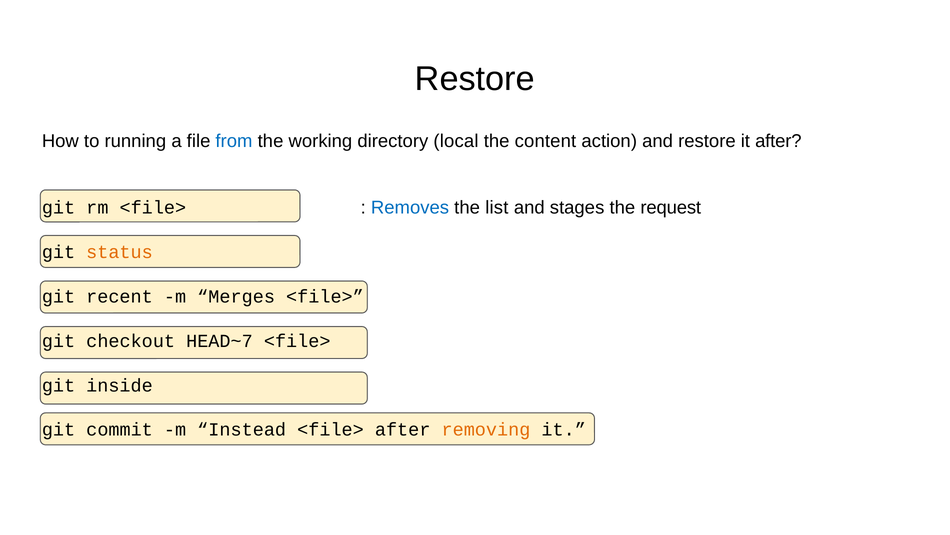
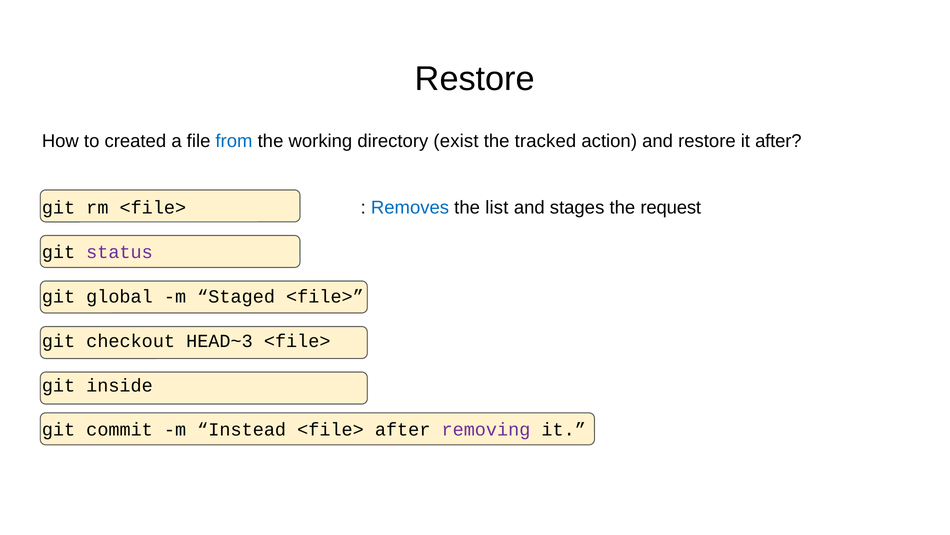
running: running -> created (135, 141)
local: local -> exist (456, 141)
content: content -> tracked (545, 141)
status colour: orange -> purple (119, 252)
recent: recent -> global (119, 296)
Merges: Merges -> Staged (236, 296)
HEAD~7: HEAD~7 -> HEAD~3 (219, 341)
removing colour: orange -> purple (486, 429)
